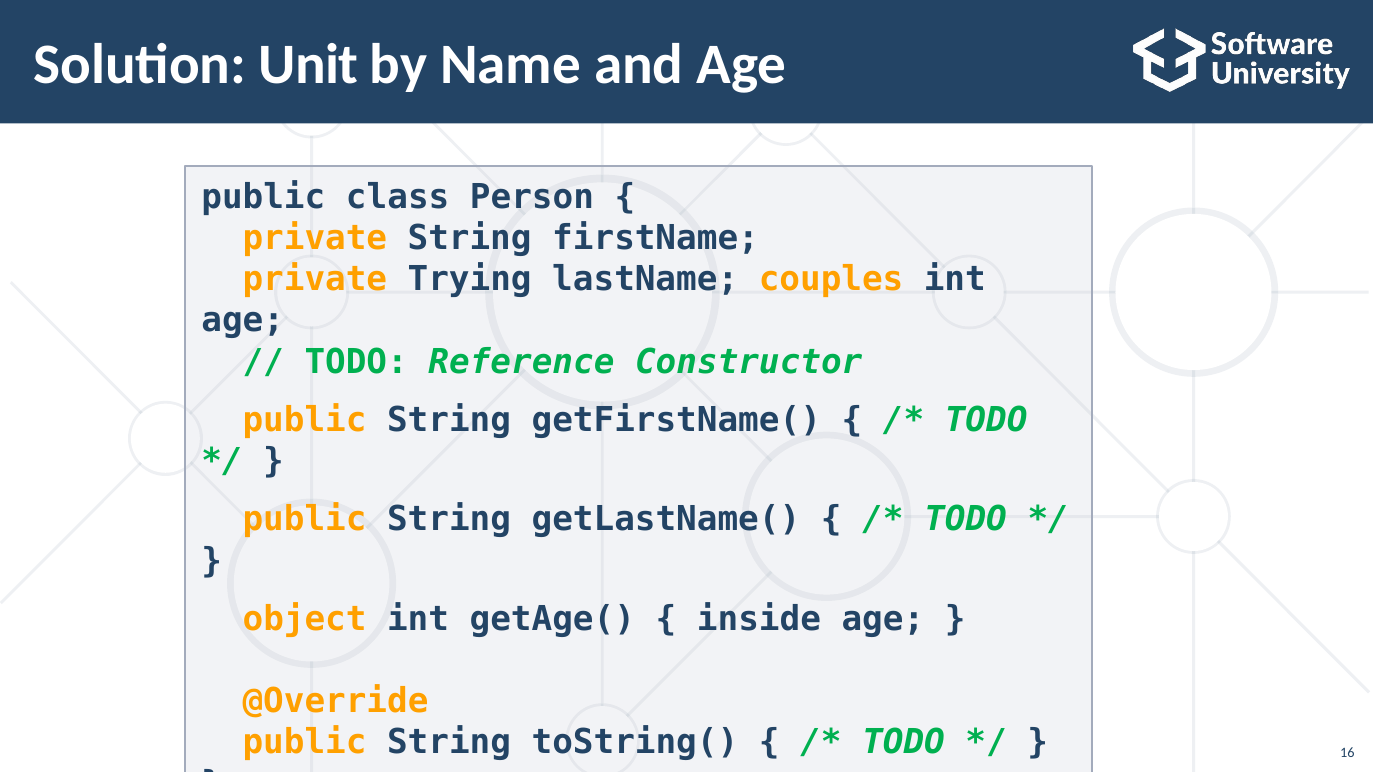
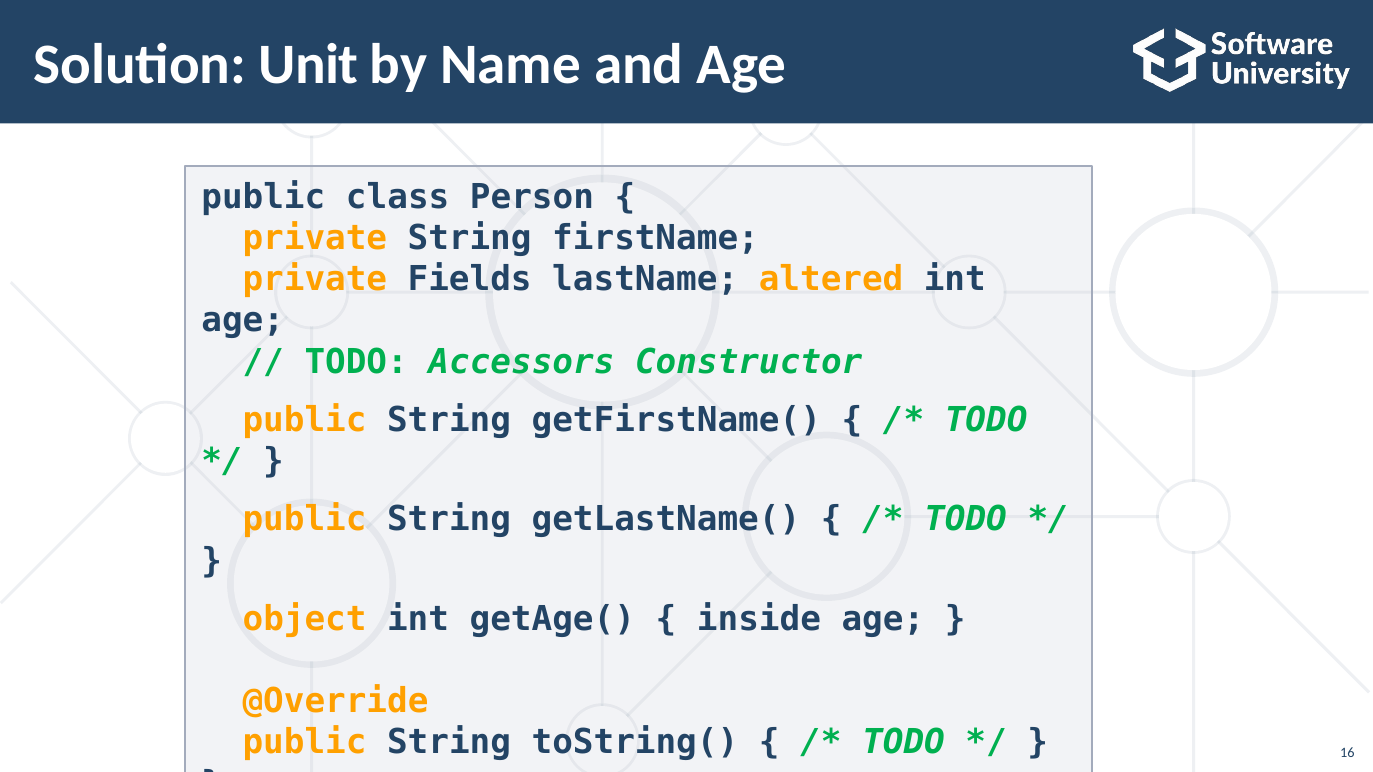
Trying: Trying -> Fields (470, 280)
couples: couples -> altered (831, 280)
Reference: Reference -> Accessors (521, 362)
